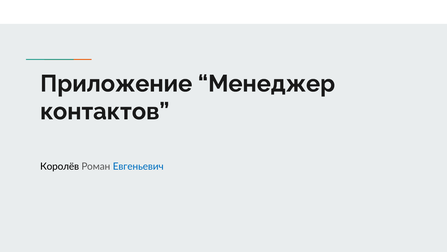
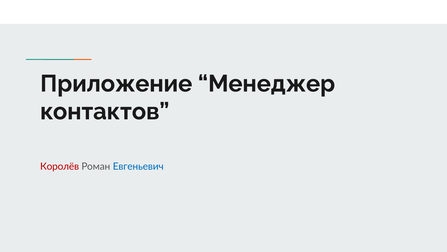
Королёв colour: black -> red (60, 166)
